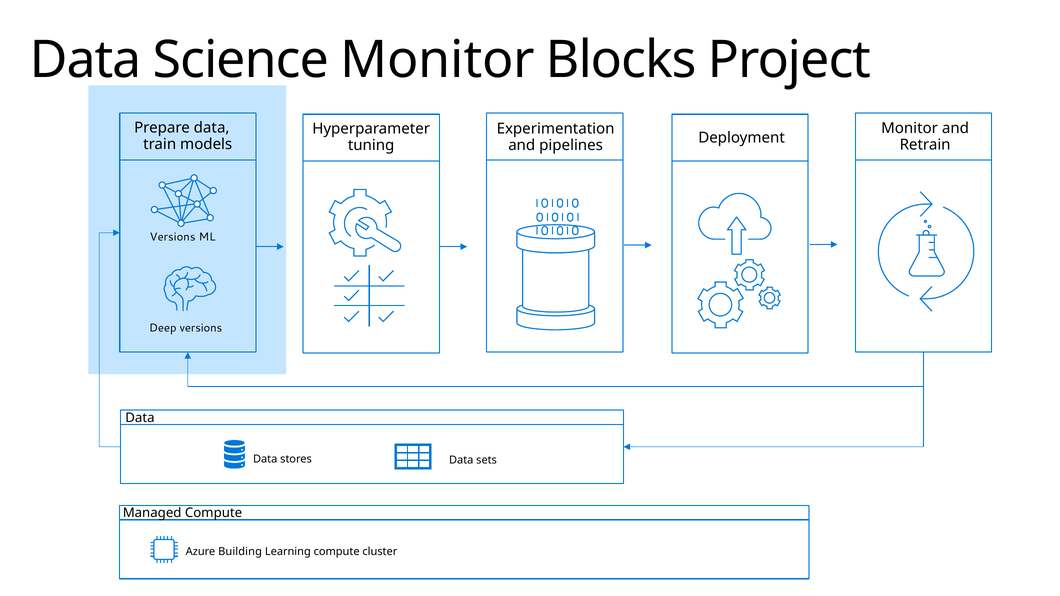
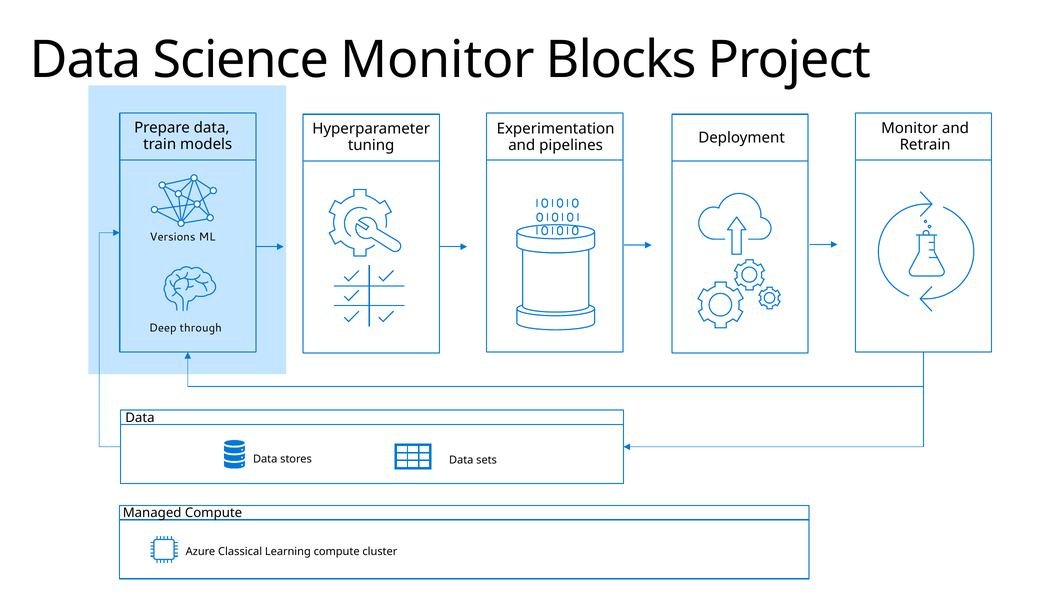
Deep versions: versions -> through (201, 328)
Building: Building -> Classical (240, 552)
